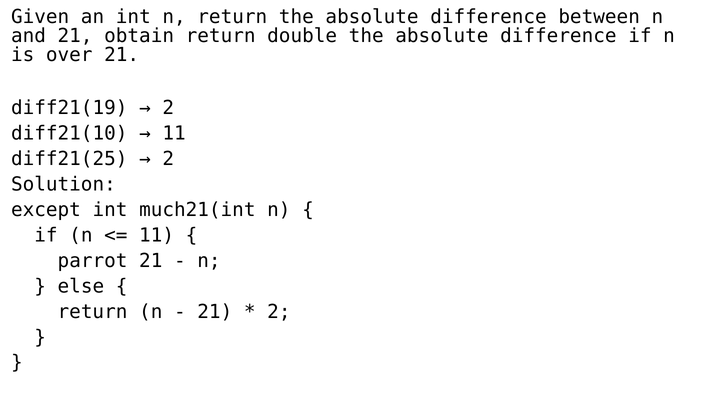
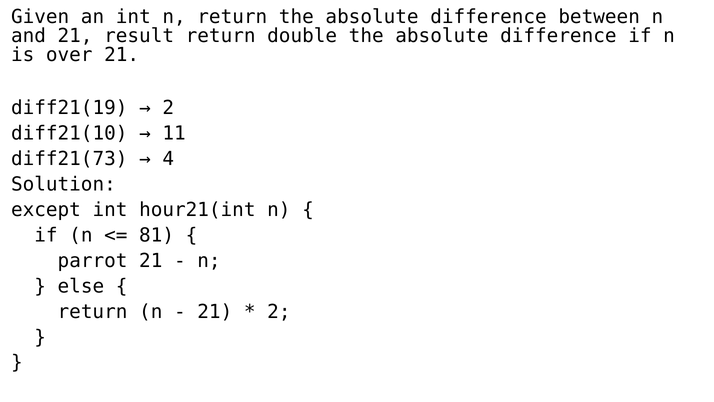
obtain: obtain -> result (139, 36)
diff21(25: diff21(25 -> diff21(73 (69, 159)
2: 2 -> 4 (168, 159)
much21(int: much21(int -> hour21(int (197, 209)
11: 11 -> 81 (157, 235)
